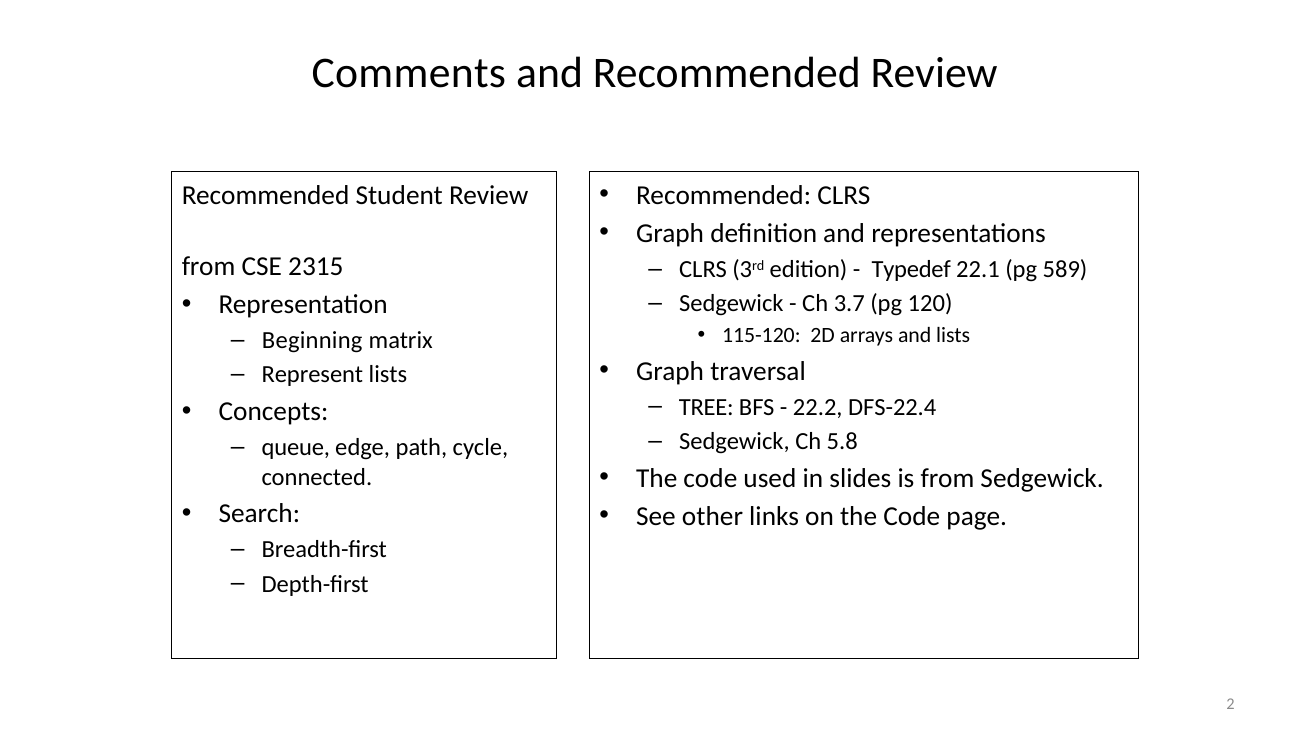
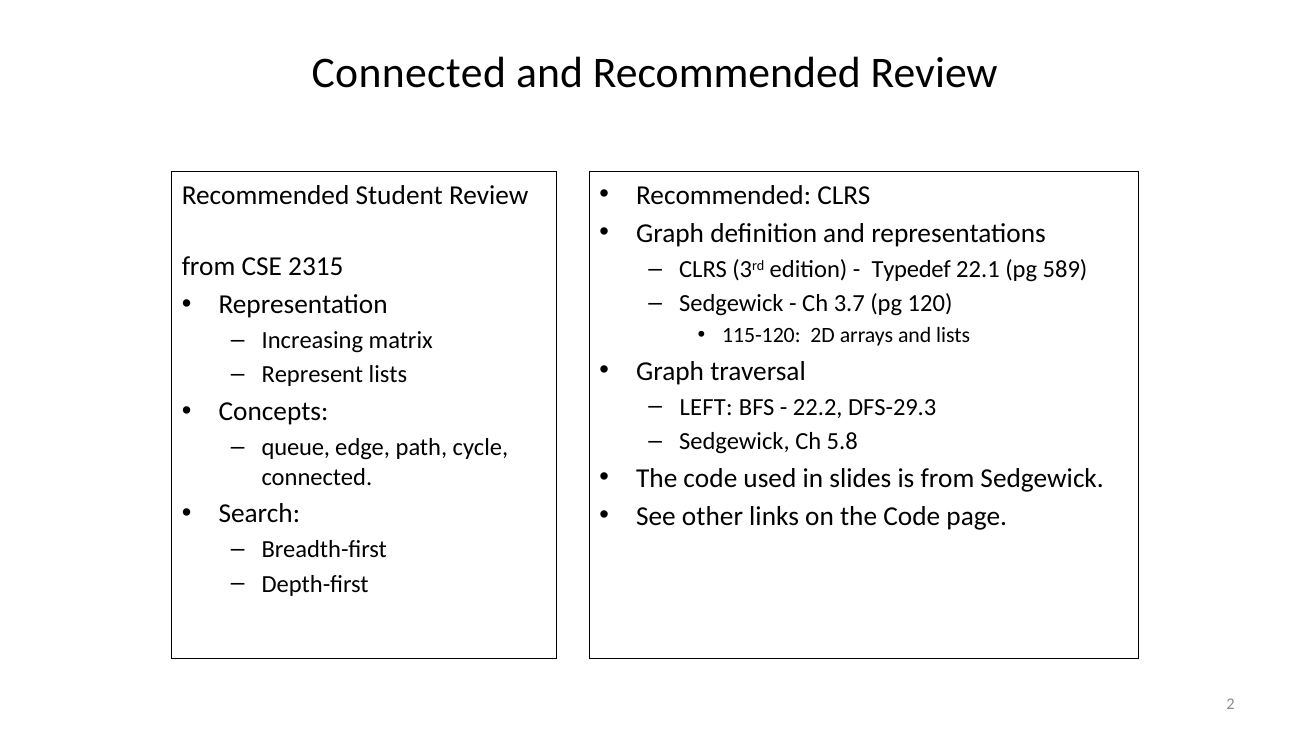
Comments: Comments -> Connected (409, 73)
Beginning: Beginning -> Increasing (312, 340)
TREE: TREE -> LEFT (706, 407)
DFS-22.4: DFS-22.4 -> DFS-29.3 (892, 407)
